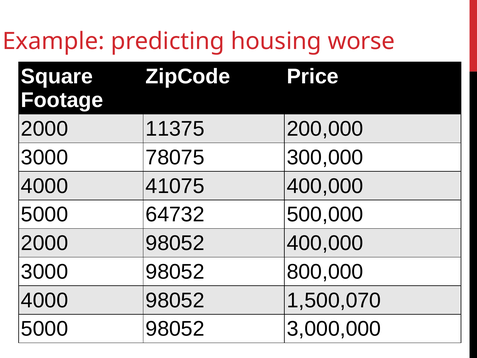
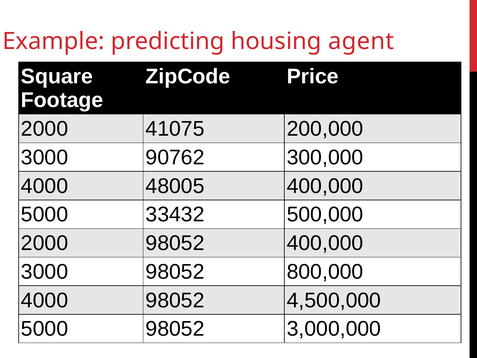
worse: worse -> agent (361, 41)
11375: 11375 -> 41075 (175, 129)
78075: 78075 -> 90762 (175, 157)
41075: 41075 -> 48005 (175, 186)
64732: 64732 -> 33432 (175, 214)
1,500,070: 1,500,070 -> 4,500,000 (334, 300)
